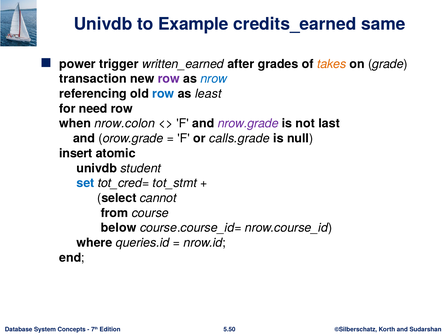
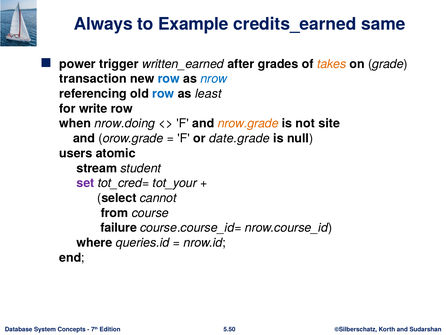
Univdb: Univdb -> Always (103, 24)
row colour: purple -> blue (169, 79)
need: need -> write (93, 108)
nrow.colon: nrow.colon -> nrow.doing (125, 123)
nrow.grade colour: purple -> orange (248, 123)
last: last -> site (329, 123)
calls.grade: calls.grade -> date.grade (239, 138)
insert: insert -> users (76, 153)
univdb: univdb -> stream (97, 168)
set colour: blue -> purple (85, 183)
tot_stmt: tot_stmt -> tot_your (175, 183)
below: below -> failure (119, 227)
